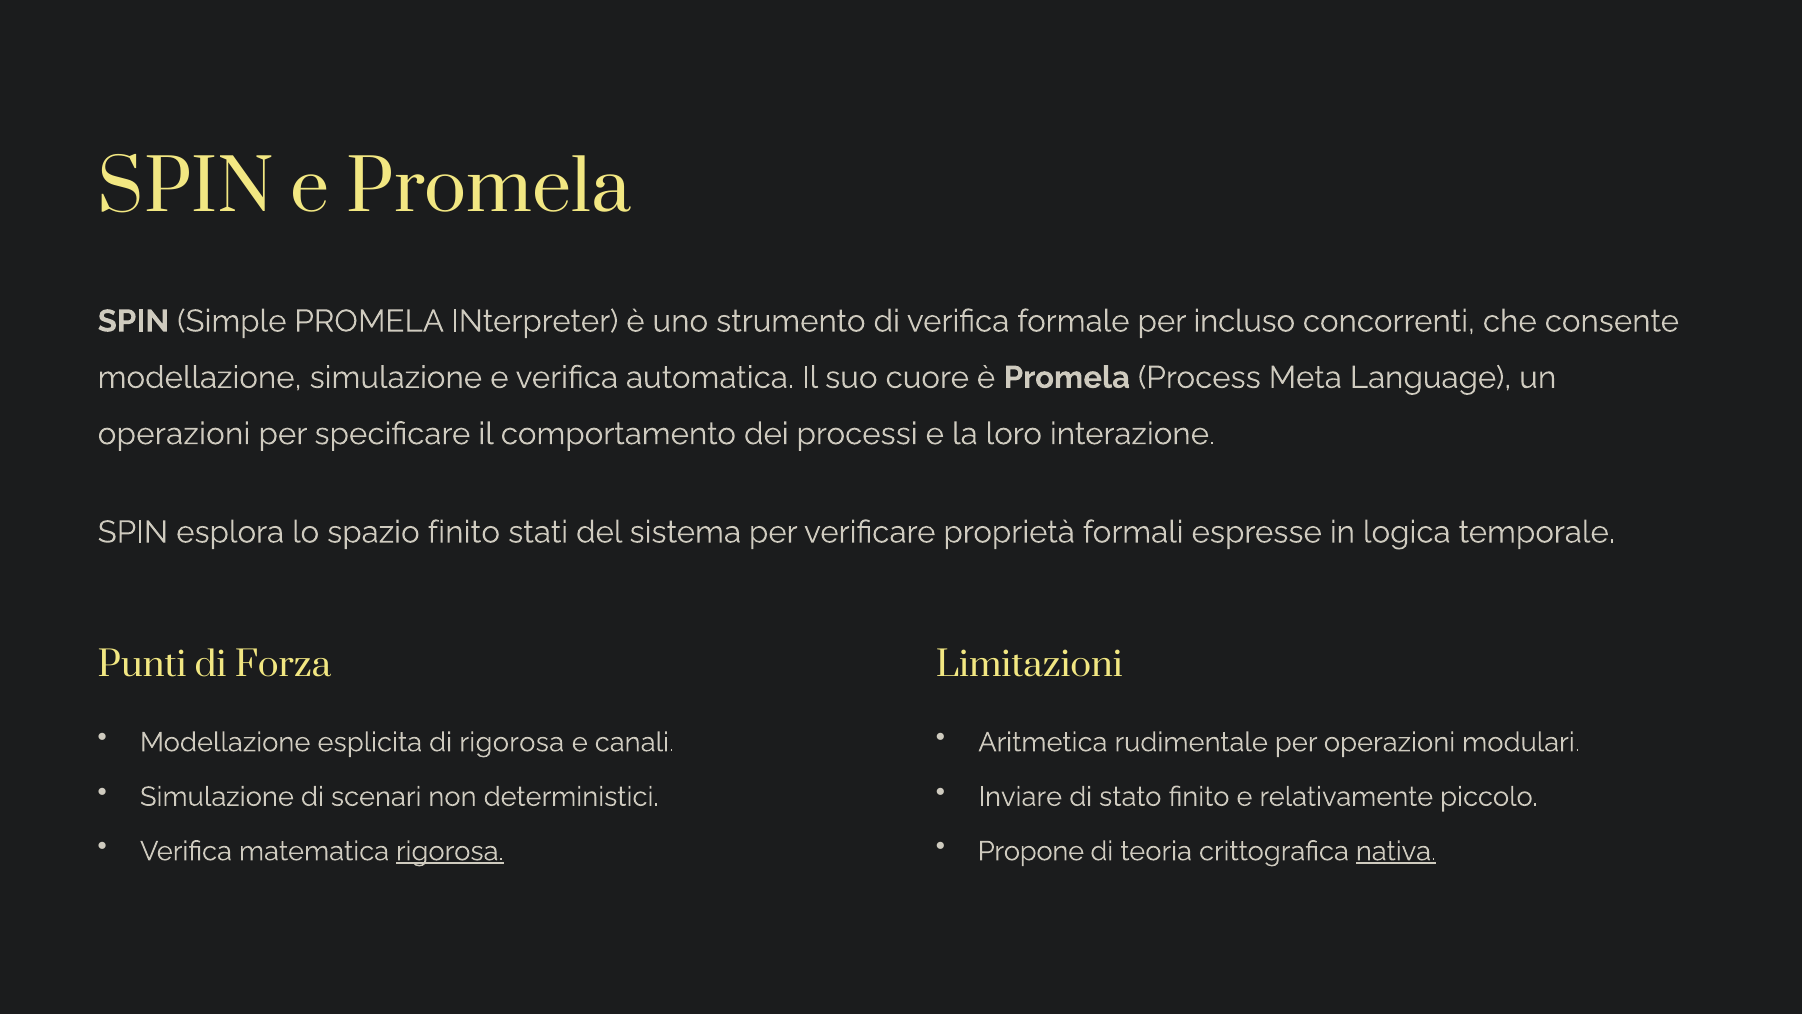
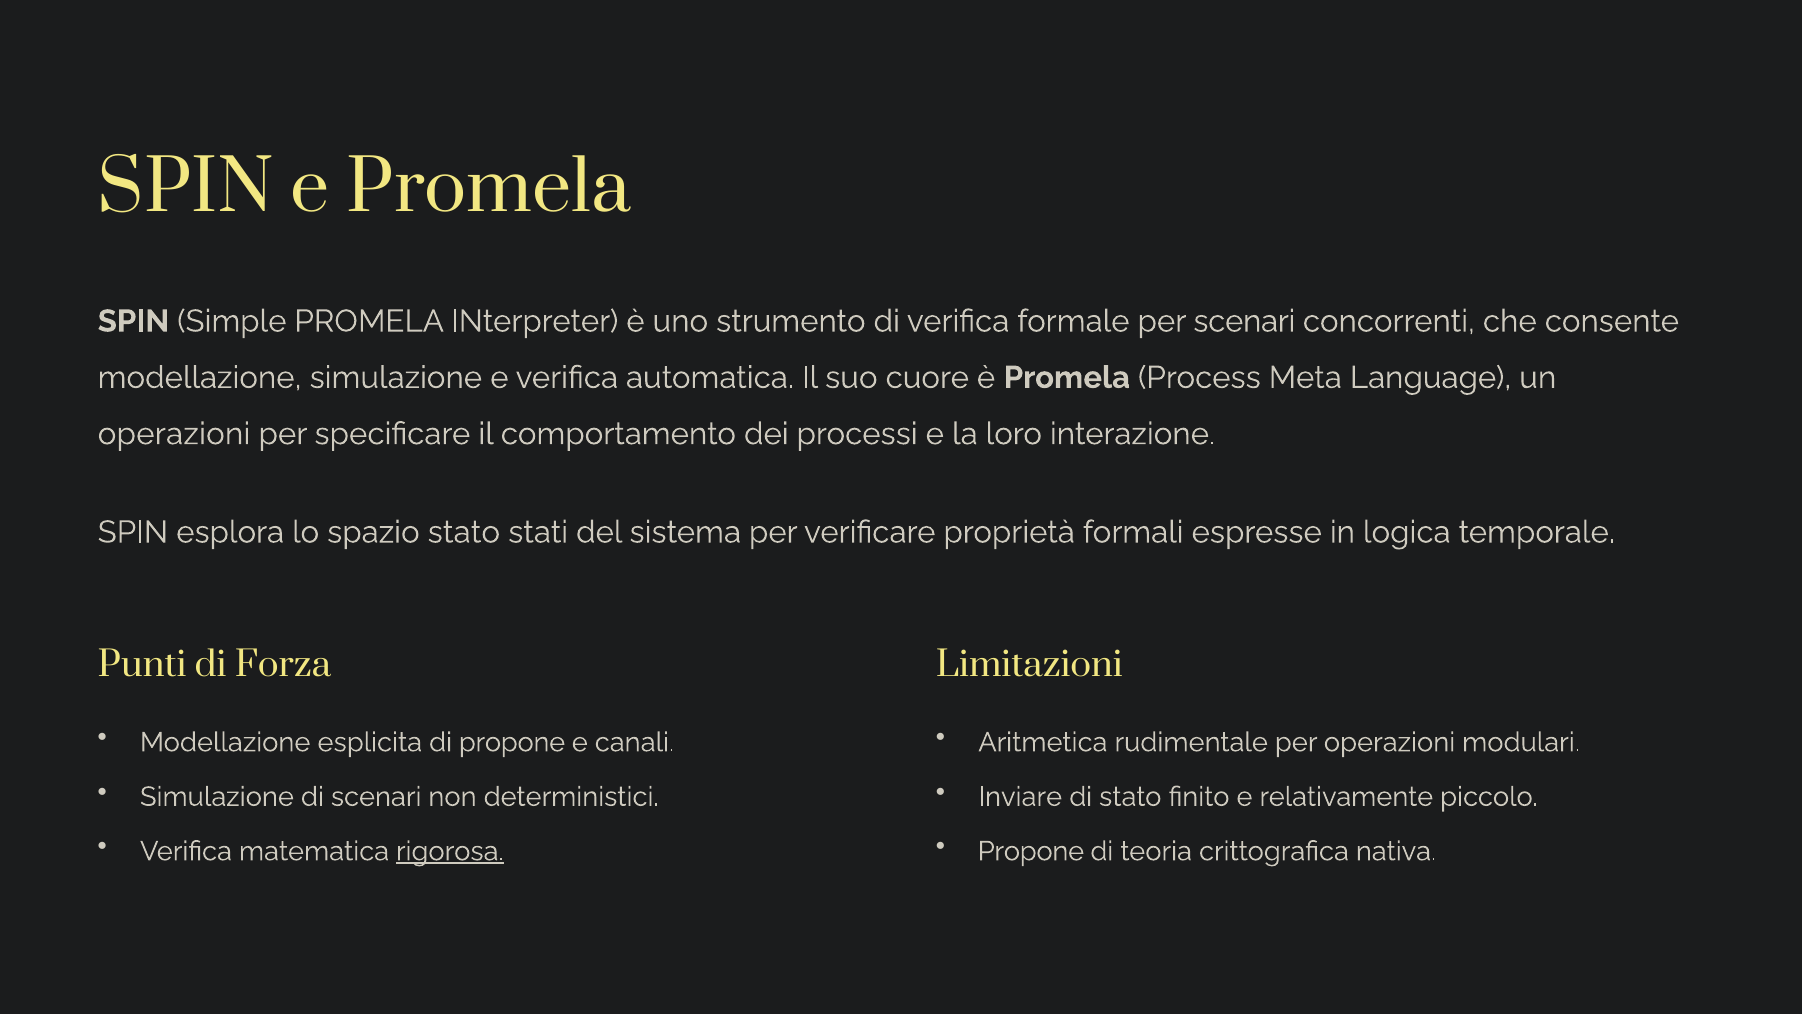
per incluso: incluso -> scenari (1244, 321)
spazio finito: finito -> stato (464, 532)
di rigorosa: rigorosa -> propone (512, 742)
nativa underline: present -> none (1396, 851)
